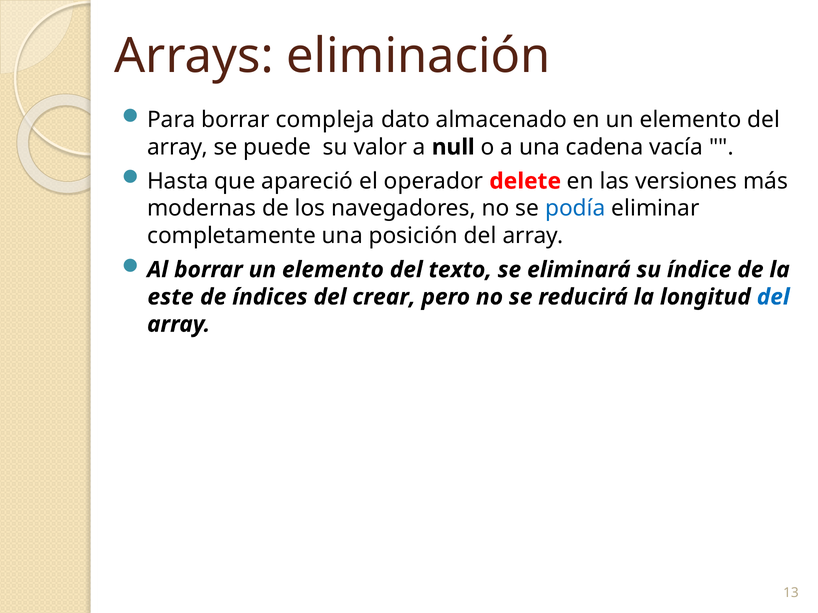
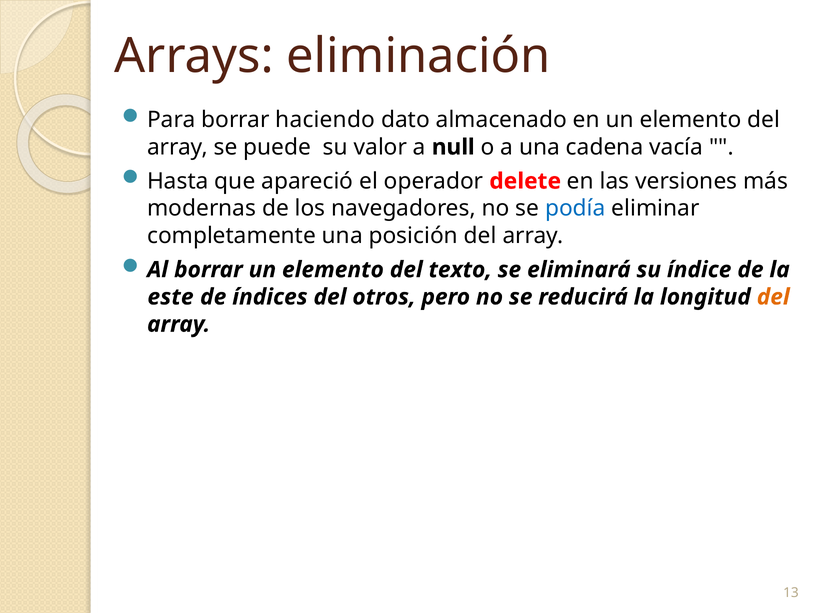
compleja: compleja -> haciendo (325, 120)
crear: crear -> otros (384, 297)
del colour: blue -> orange (773, 297)
